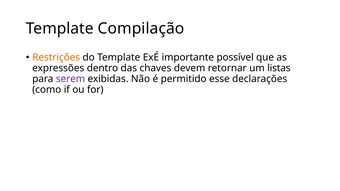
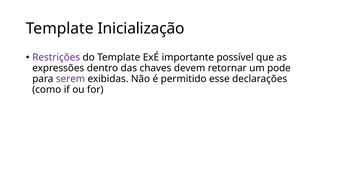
Compilação: Compilação -> Inicialização (141, 29)
Restrições colour: orange -> purple (56, 57)
listas: listas -> pode (279, 68)
